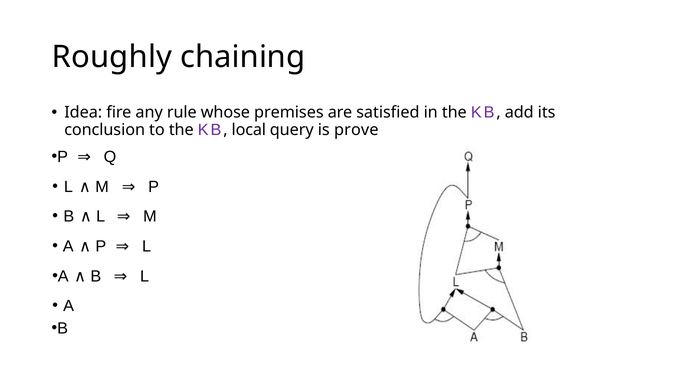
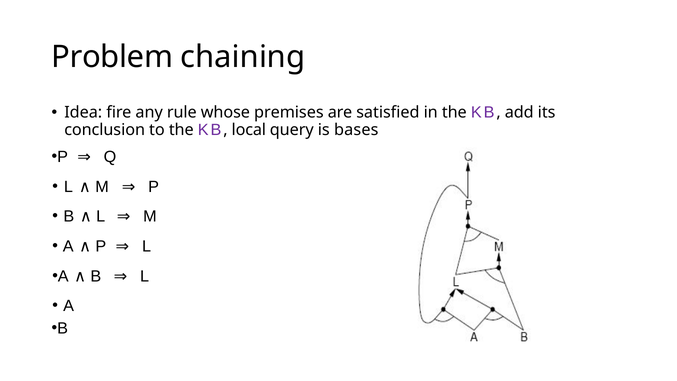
Roughly: Roughly -> Problem (112, 57)
prove: prove -> bases (356, 130)
